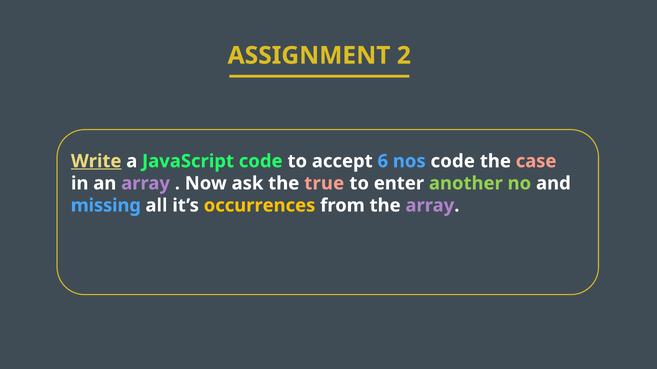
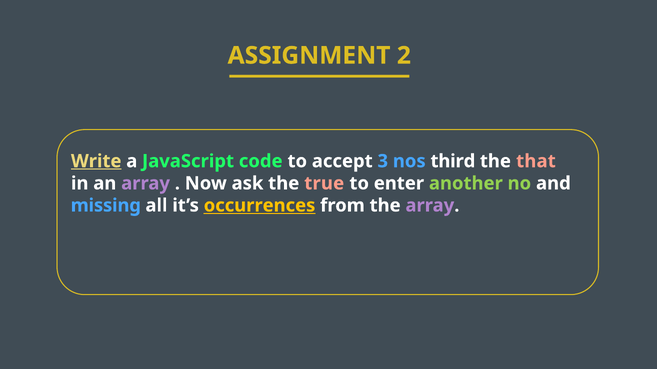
6: 6 -> 3 (383, 161)
nos code: code -> third (453, 161)
case: case -> that (536, 161)
occurrences underline: none -> present (260, 206)
